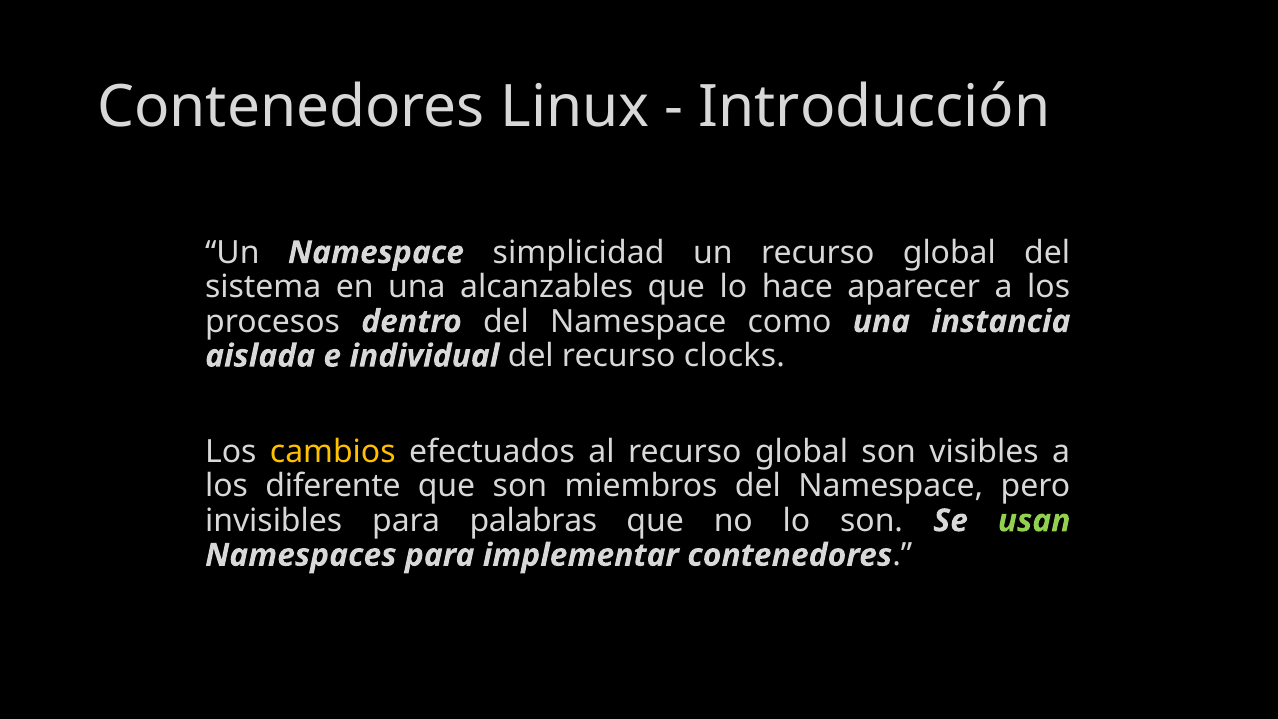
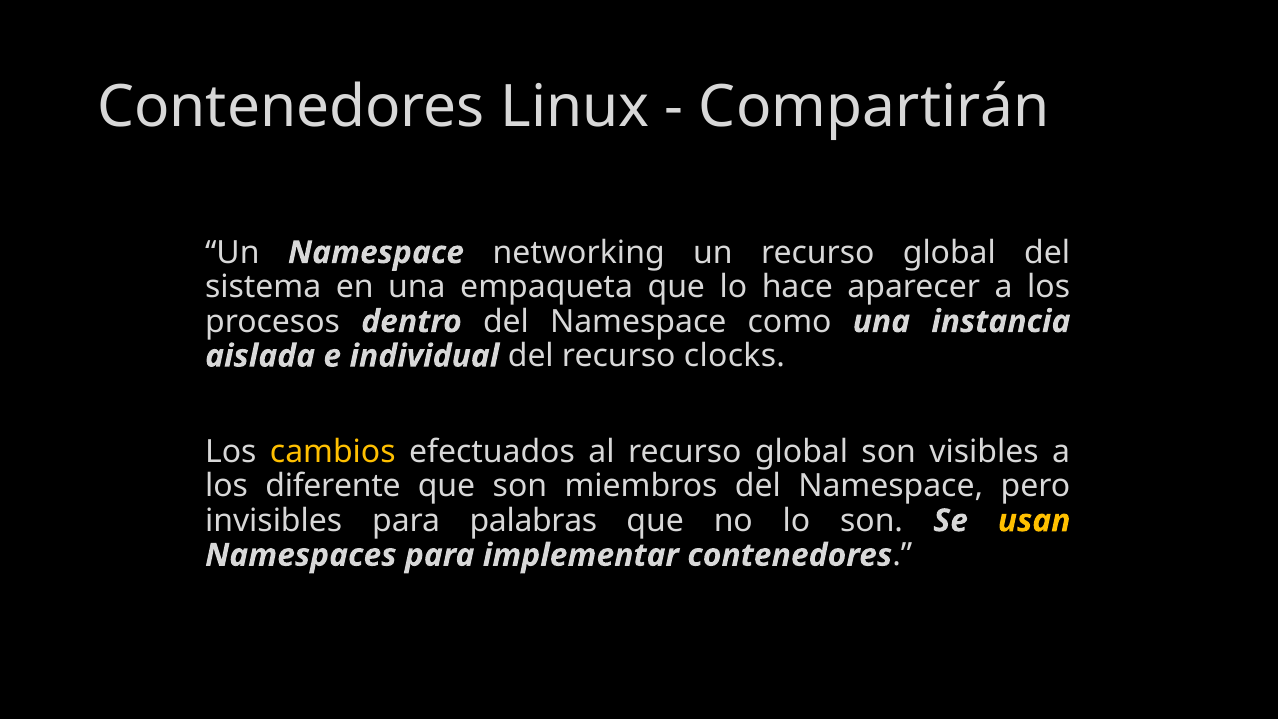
Introducción: Introducción -> Compartirán (875, 107)
simplicidad: simplicidad -> networking (579, 253)
alcanzables: alcanzables -> empaqueta (547, 287)
usan colour: light green -> yellow (1034, 521)
